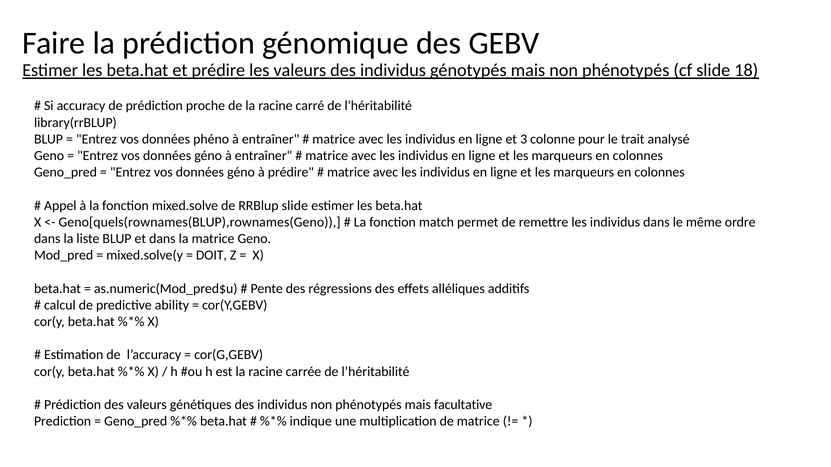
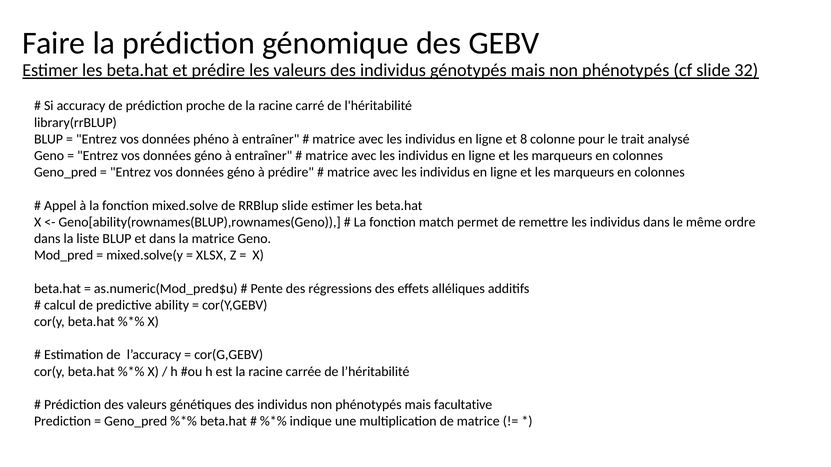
18: 18 -> 32 (746, 70)
3: 3 -> 8 (524, 139)
Geno[quels(rownames(BLUP),rownames(Geno: Geno[quels(rownames(BLUP),rownames(Geno -> Geno[ability(rownames(BLUP),rownames(Geno (200, 222)
DOIT: DOIT -> XLSX (211, 256)
